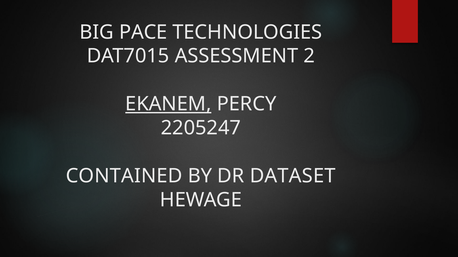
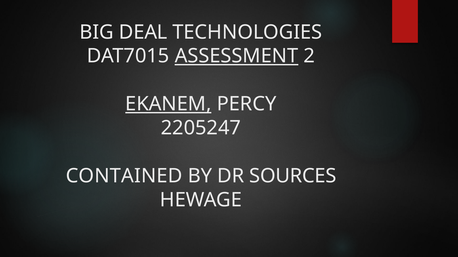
PACE: PACE -> DEAL (143, 32)
ASSESSMENT underline: none -> present (236, 56)
DATASET: DATASET -> SOURCES (293, 176)
